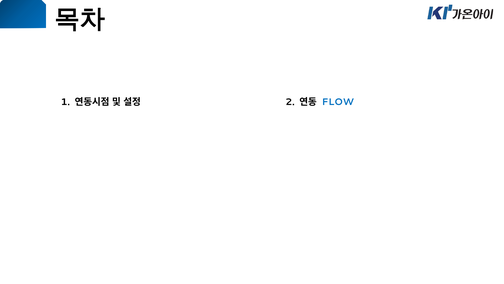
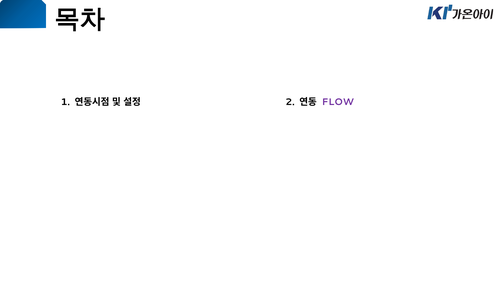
FLOW colour: blue -> purple (338, 102)
